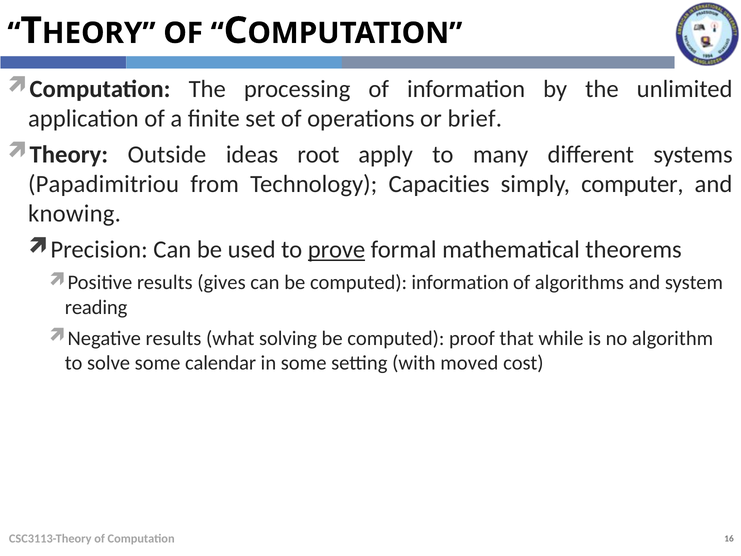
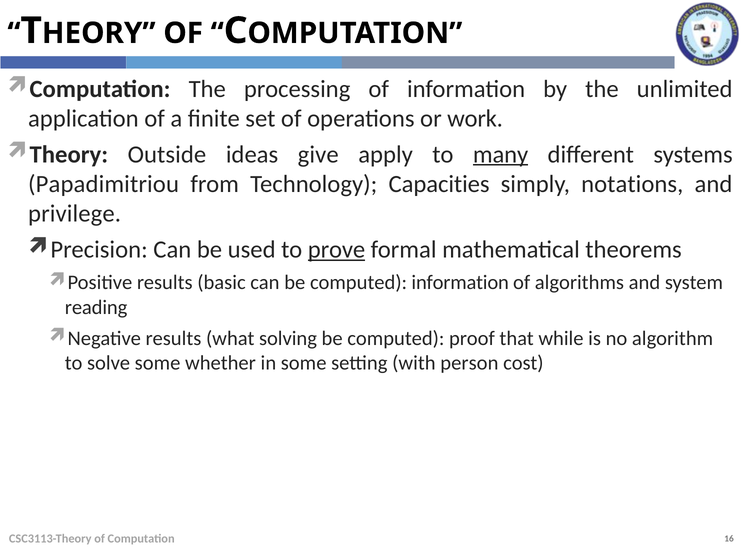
brief: brief -> work (475, 118)
root: root -> give (318, 154)
many underline: none -> present (501, 154)
computer: computer -> notations (632, 184)
knowing: knowing -> privilege (75, 214)
gives: gives -> basic (221, 282)
calendar: calendar -> whether (220, 363)
moved: moved -> person (469, 363)
